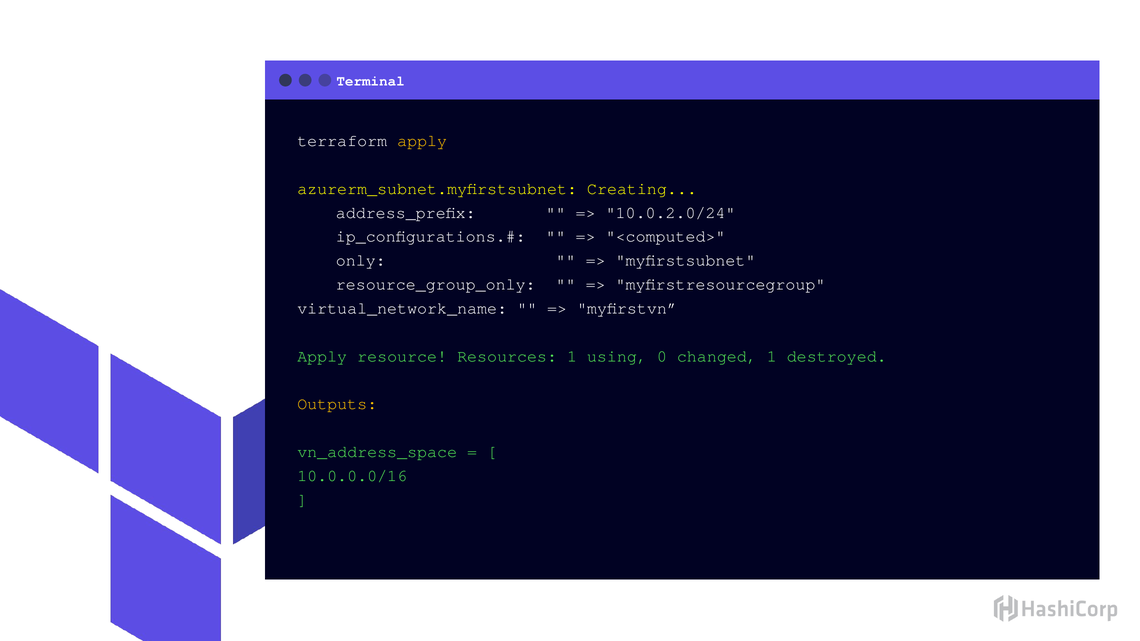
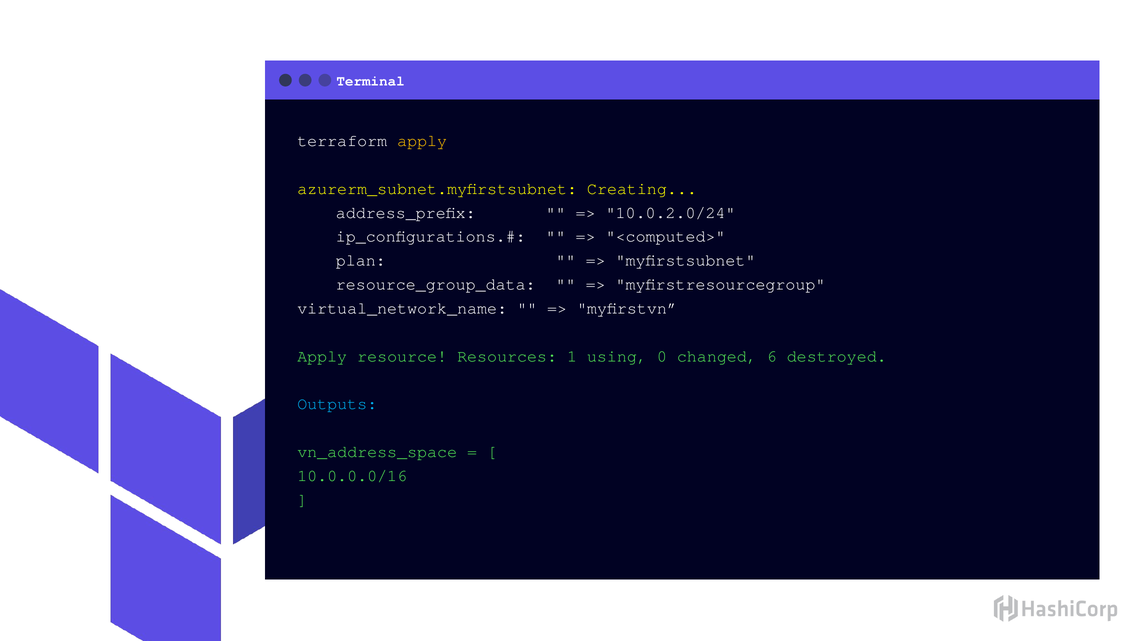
only: only -> plan (361, 261)
resource_group_only: resource_group_only -> resource_group_data (436, 284)
changed 1: 1 -> 6 (772, 356)
Outputs colour: yellow -> light blue (337, 404)
